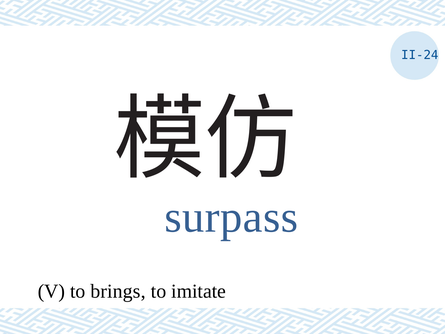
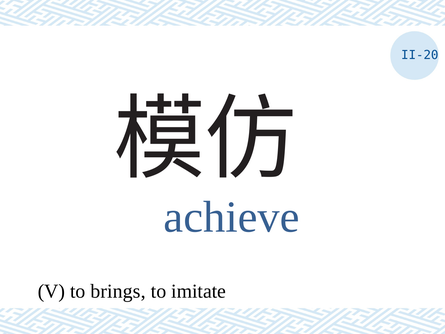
II-24: II-24 -> II-20 (420, 55)
surpass: surpass -> achieve (232, 217)
